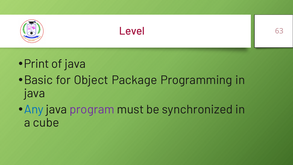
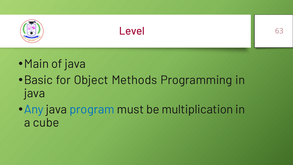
Print: Print -> Main (36, 64)
Package: Package -> Methods (134, 80)
program colour: purple -> blue (92, 109)
synchronized: synchronized -> multiplication (197, 109)
